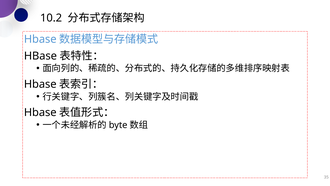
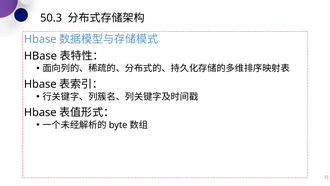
10.2: 10.2 -> 50.3 (51, 18)
